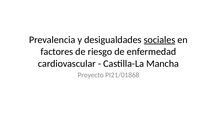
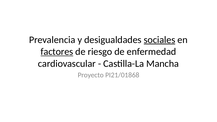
factores underline: none -> present (57, 52)
